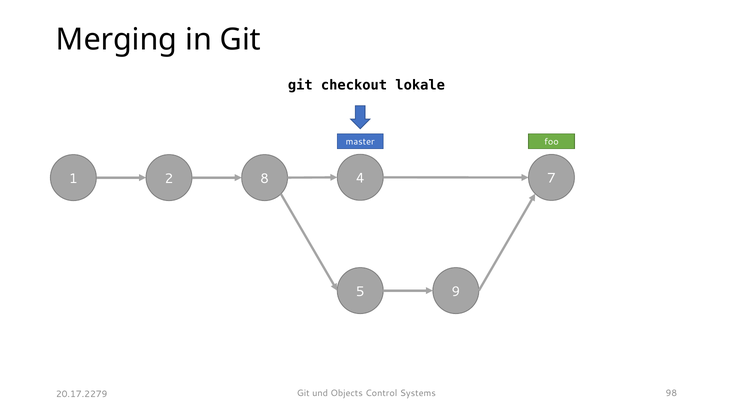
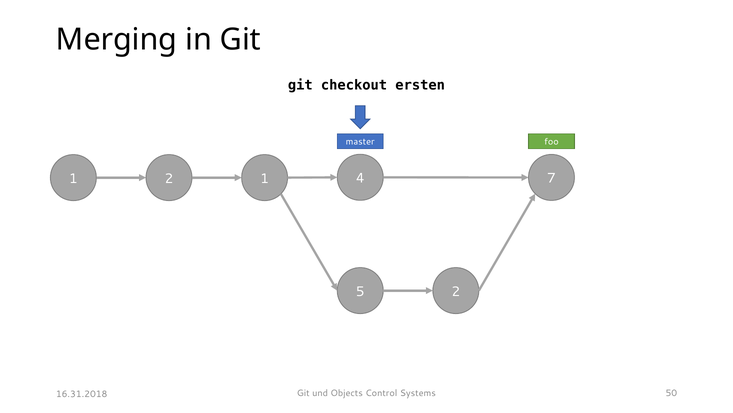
lokale: lokale -> ersten (420, 85)
2 8: 8 -> 1 (265, 178)
5 9: 9 -> 2 (456, 291)
98: 98 -> 50 (671, 393)
20.17.2279: 20.17.2279 -> 16.31.2018 (82, 394)
